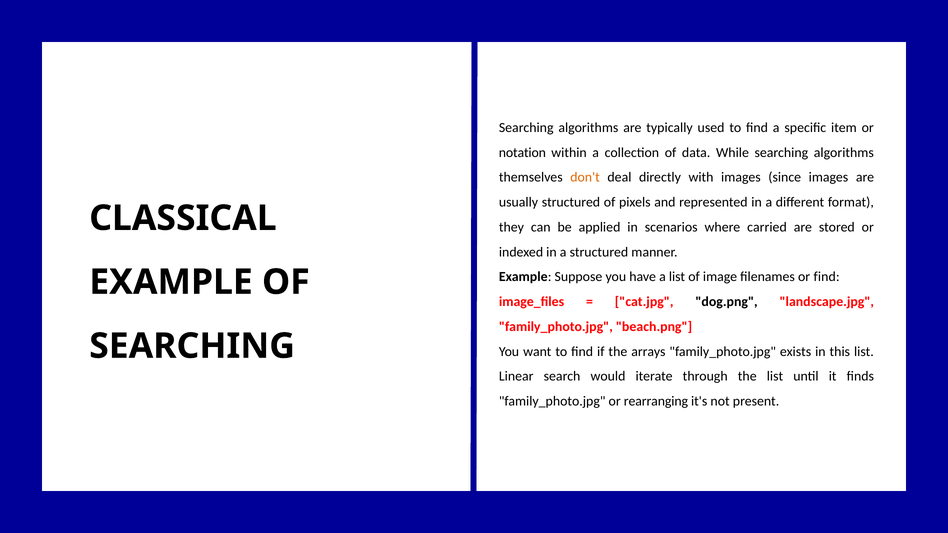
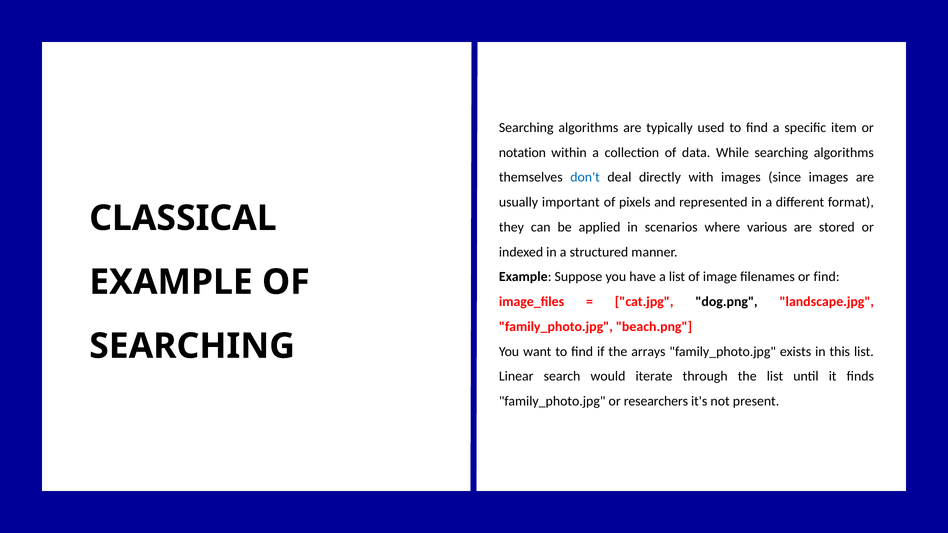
don't colour: orange -> blue (585, 177)
usually structured: structured -> important (571, 202)
carried: carried -> various (767, 227)
rearranging: rearranging -> researchers (656, 401)
